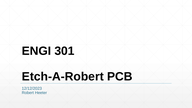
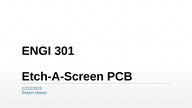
Etch-A-Robert: Etch-A-Robert -> Etch-A-Screen (63, 76)
